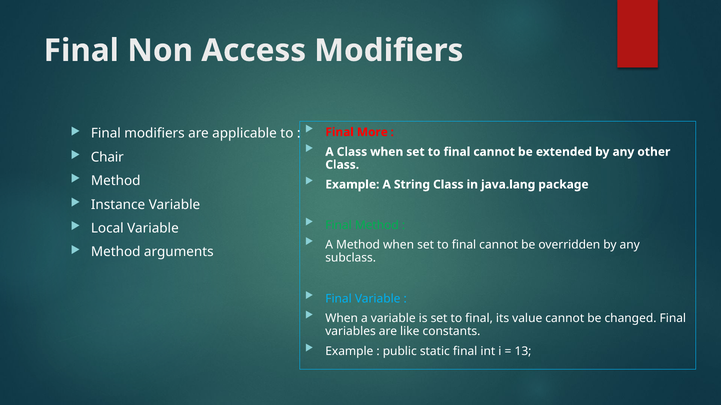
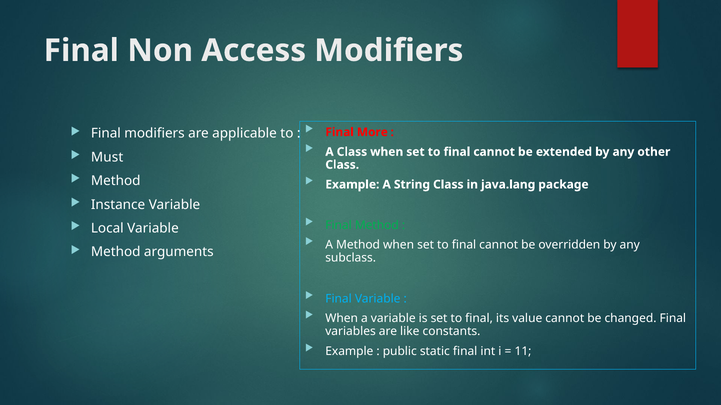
Chair: Chair -> Must (107, 157)
13: 13 -> 11 (523, 352)
